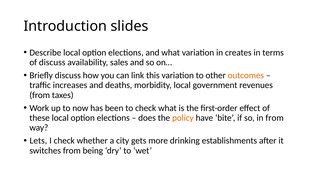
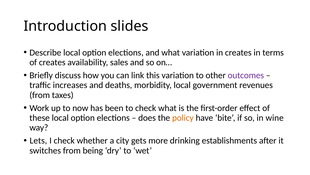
of discuss: discuss -> creates (52, 62)
outcomes colour: orange -> purple (246, 75)
in from: from -> wine (275, 117)
